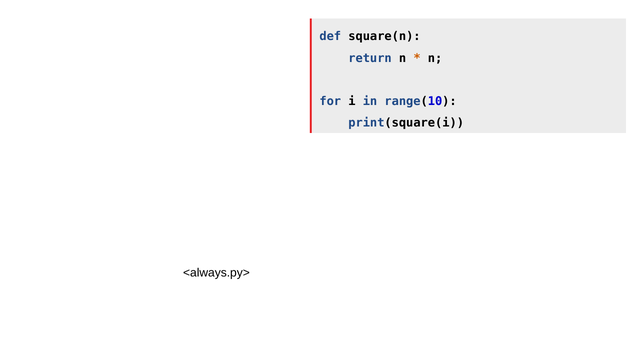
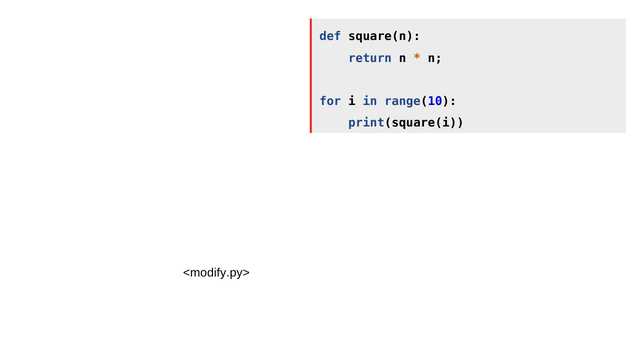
<always.py>: <always.py> -> <modify.py> (216, 273)
